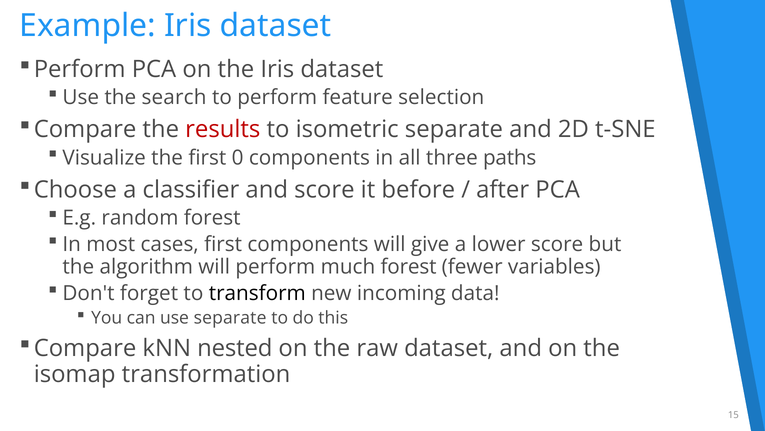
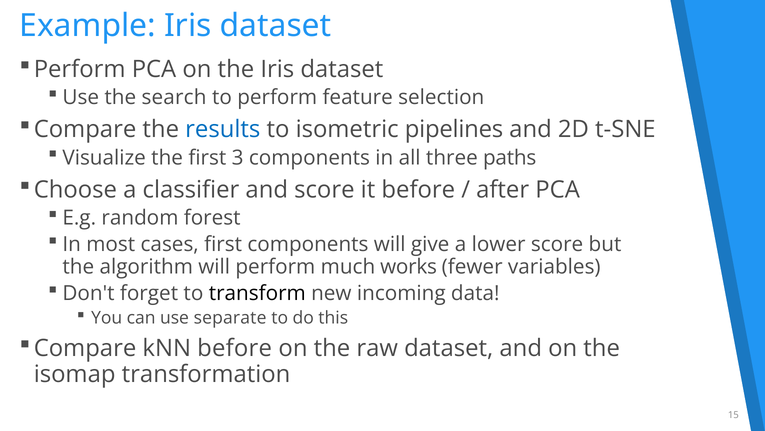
results colour: red -> blue (223, 129)
isometric separate: separate -> pipelines (454, 129)
0: 0 -> 3 (238, 157)
much forest: forest -> works (409, 266)
kNN nested: nested -> before (235, 348)
